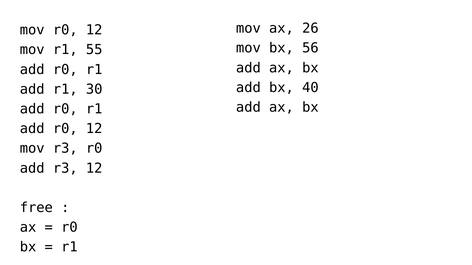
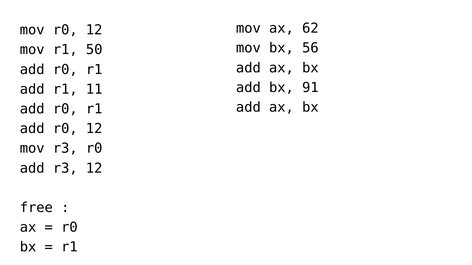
26: 26 -> 62 (310, 28)
55: 55 -> 50 (94, 50)
40: 40 -> 91 (310, 88)
30: 30 -> 11 (94, 89)
